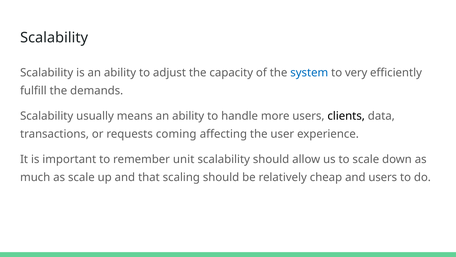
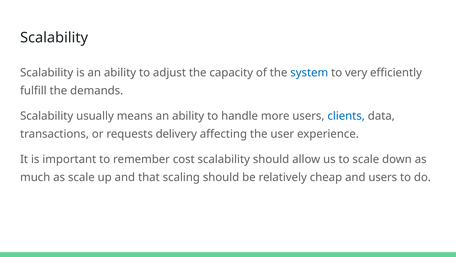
clients colour: black -> blue (346, 116)
coming: coming -> delivery (176, 134)
unit: unit -> cost (184, 159)
